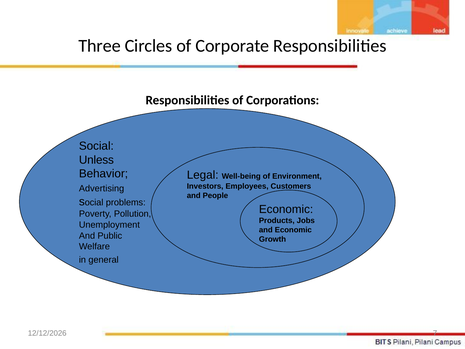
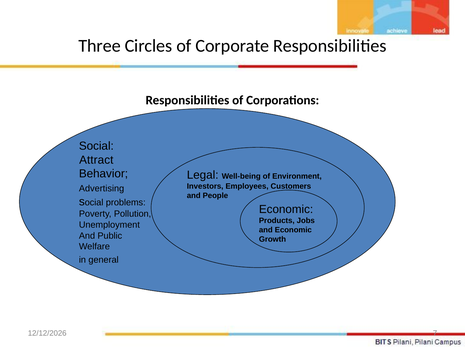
Unless: Unless -> Attract (96, 160)
